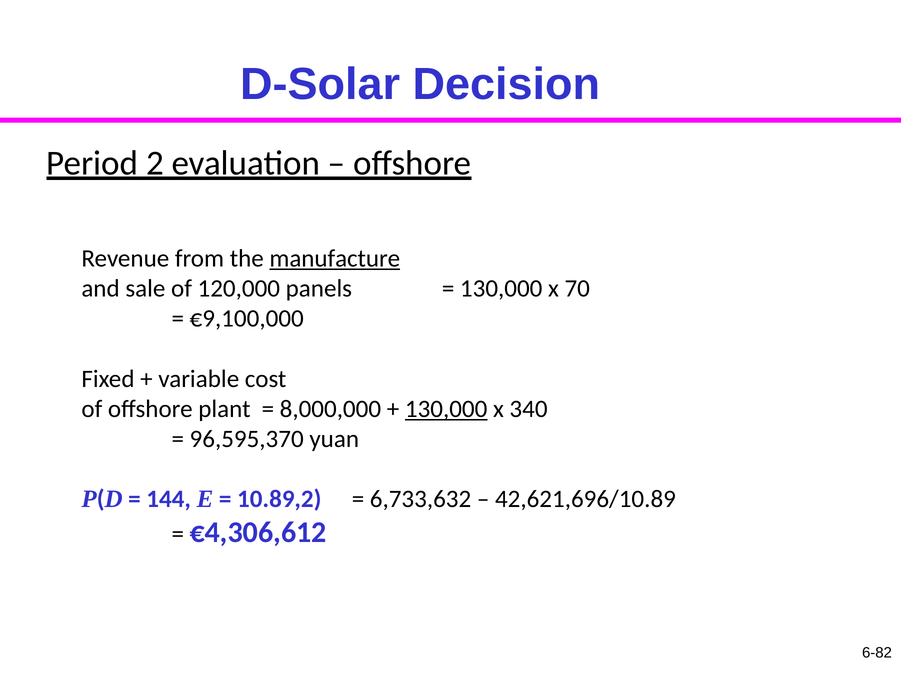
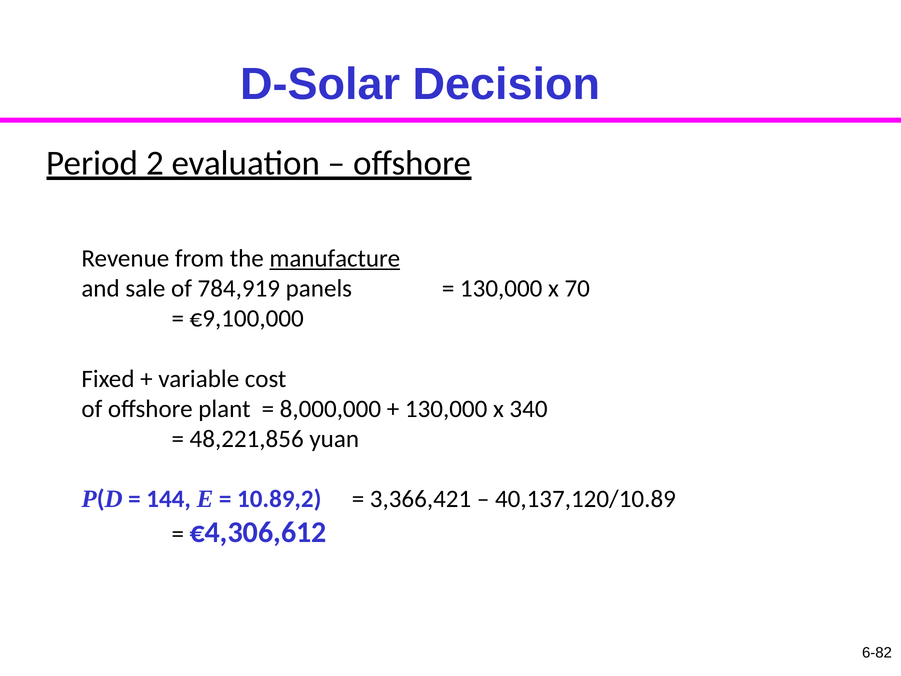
120,000: 120,000 -> 784,919 (239, 288)
130,000 underline: present -> none (446, 409)
96,595,370: 96,595,370 -> 48,221,856 (247, 439)
6,733,632: 6,733,632 -> 3,366,421 (421, 499)
42,621,696/10.89: 42,621,696/10.89 -> 40,137,120/10.89 (585, 499)
